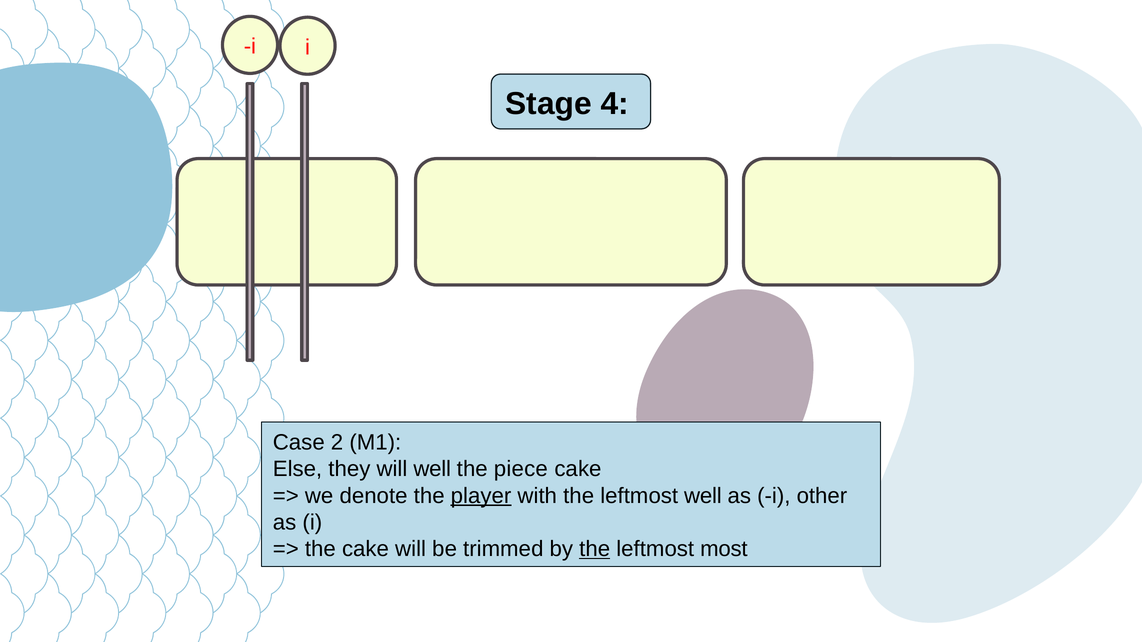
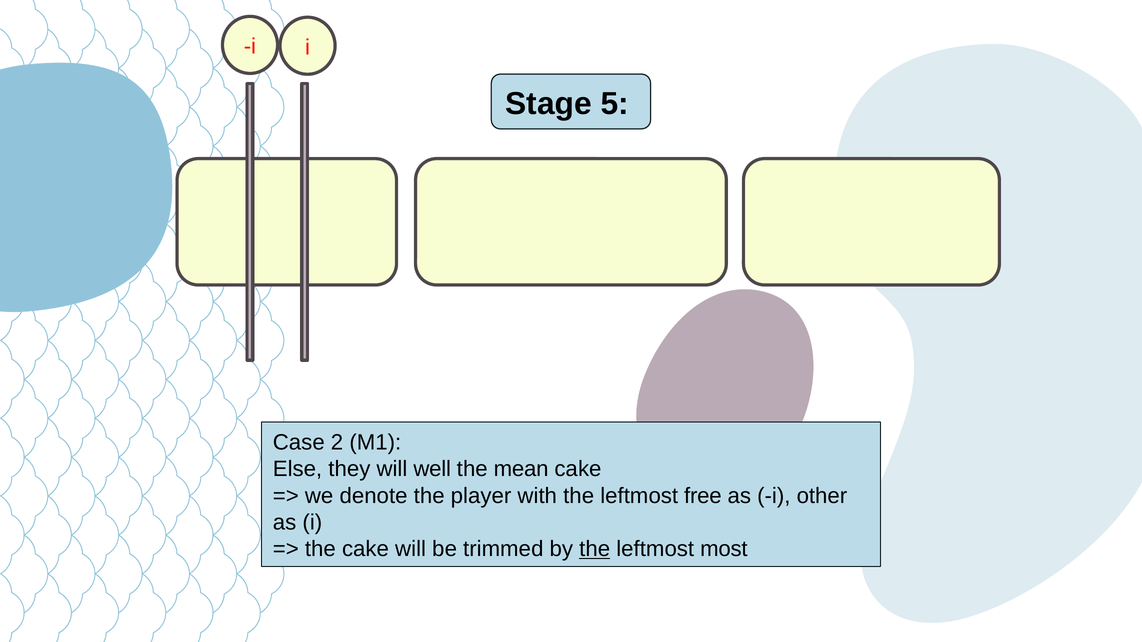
4: 4 -> 5 (615, 104)
piece: piece -> mean (521, 469)
player underline: present -> none (481, 496)
leftmost well: well -> free (703, 496)
